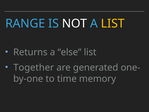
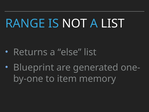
LIST colour: yellow -> white (113, 23)
Together: Together -> Blueprint (34, 67)
time: time -> item (67, 79)
